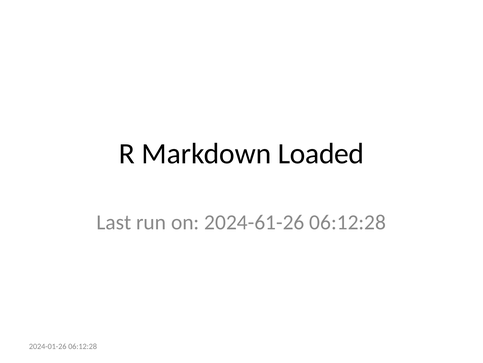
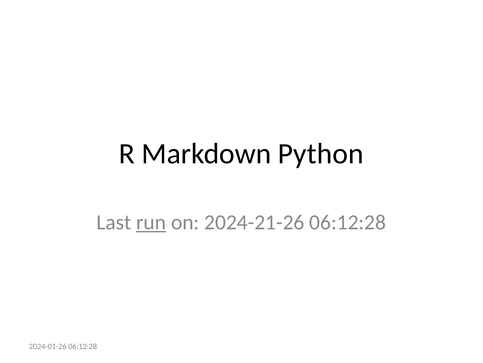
Loaded: Loaded -> Python (321, 153)
run underline: none -> present (151, 222)
2024-61-26: 2024-61-26 -> 2024-21-26 (254, 222)
